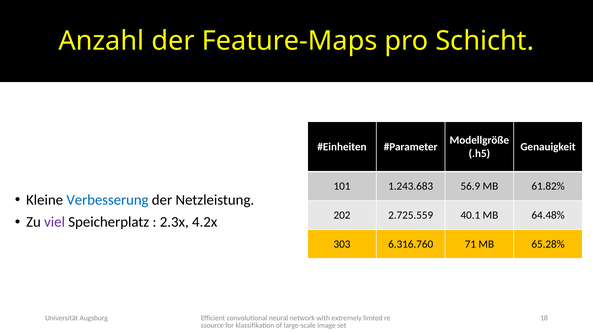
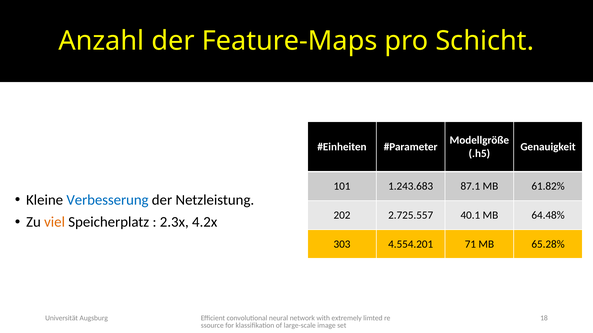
56.9: 56.9 -> 87.1 (470, 187)
2.725.559: 2.725.559 -> 2.725.557 (411, 216)
viel colour: purple -> orange (55, 222)
6.316.760: 6.316.760 -> 4.554.201 (411, 244)
